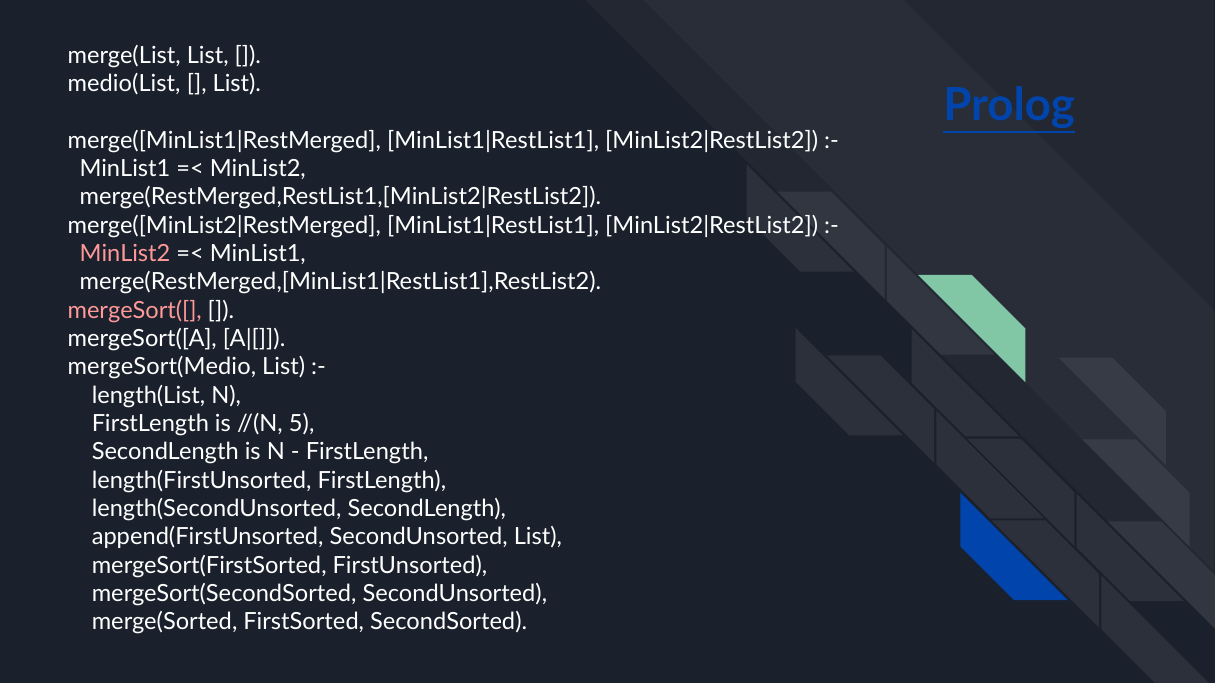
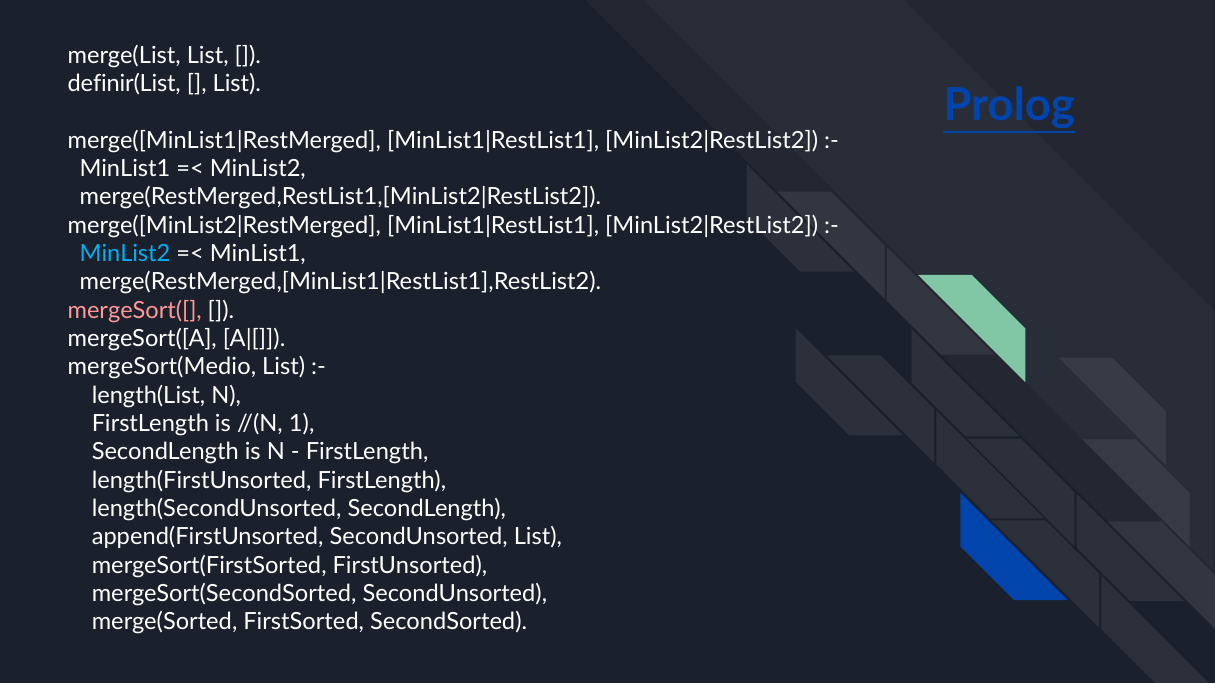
medio(List: medio(List -> definir(List (124, 84)
MinList2 colour: pink -> light blue (125, 254)
5: 5 -> 1 (302, 424)
